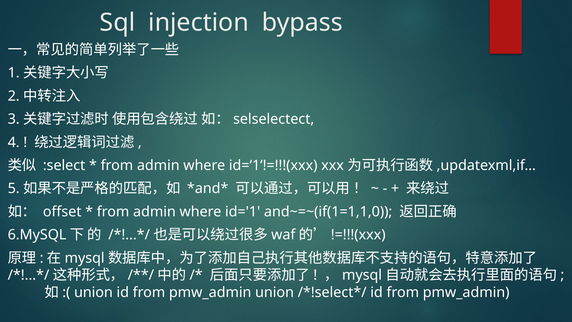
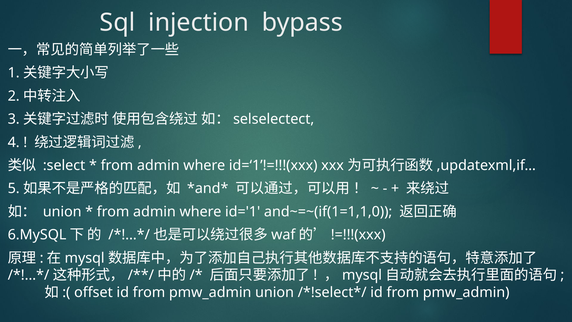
offset: offset -> union (62, 212)
union: union -> offset (93, 292)
